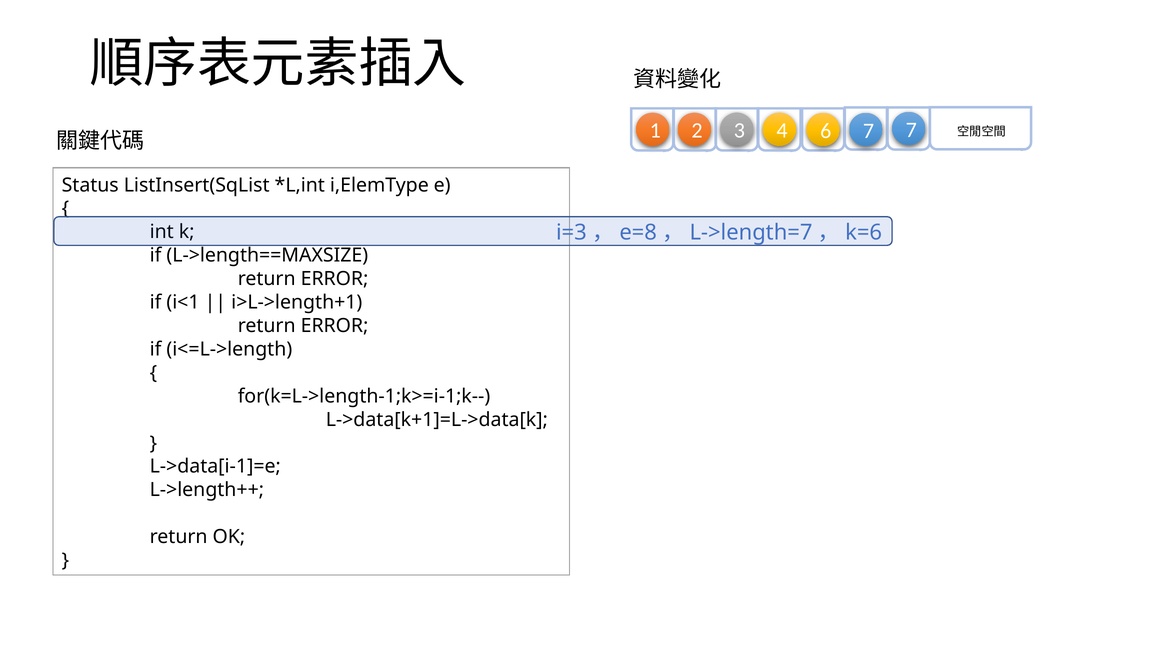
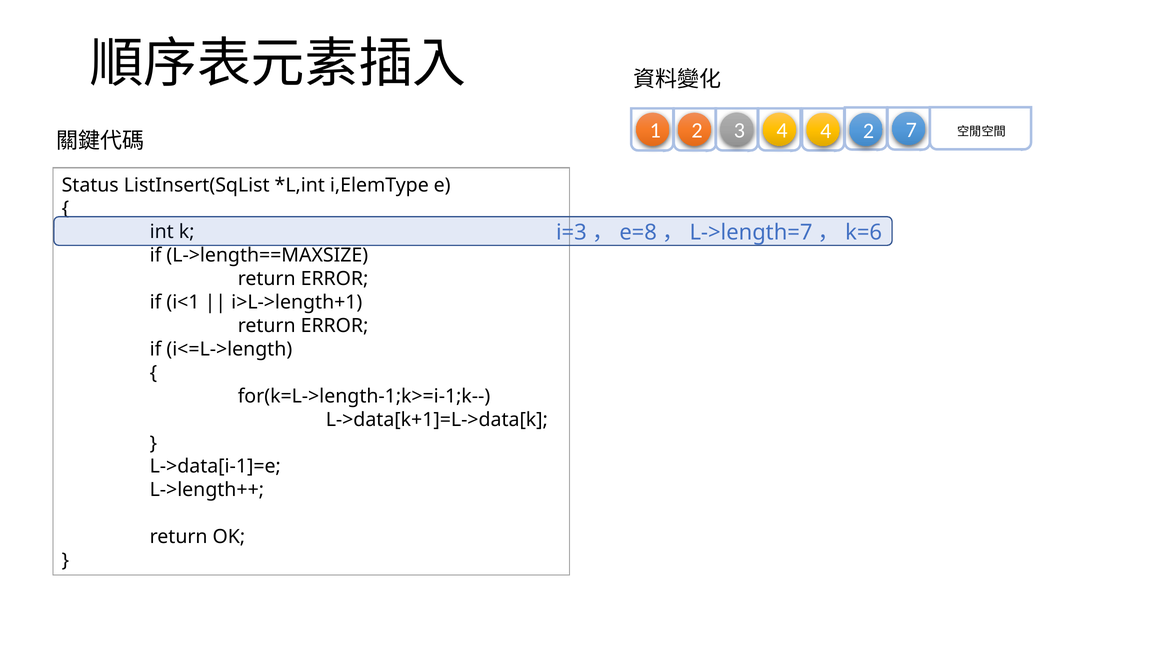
3 7: 7 -> 2 (868, 131)
4 6: 6 -> 4 (826, 131)
